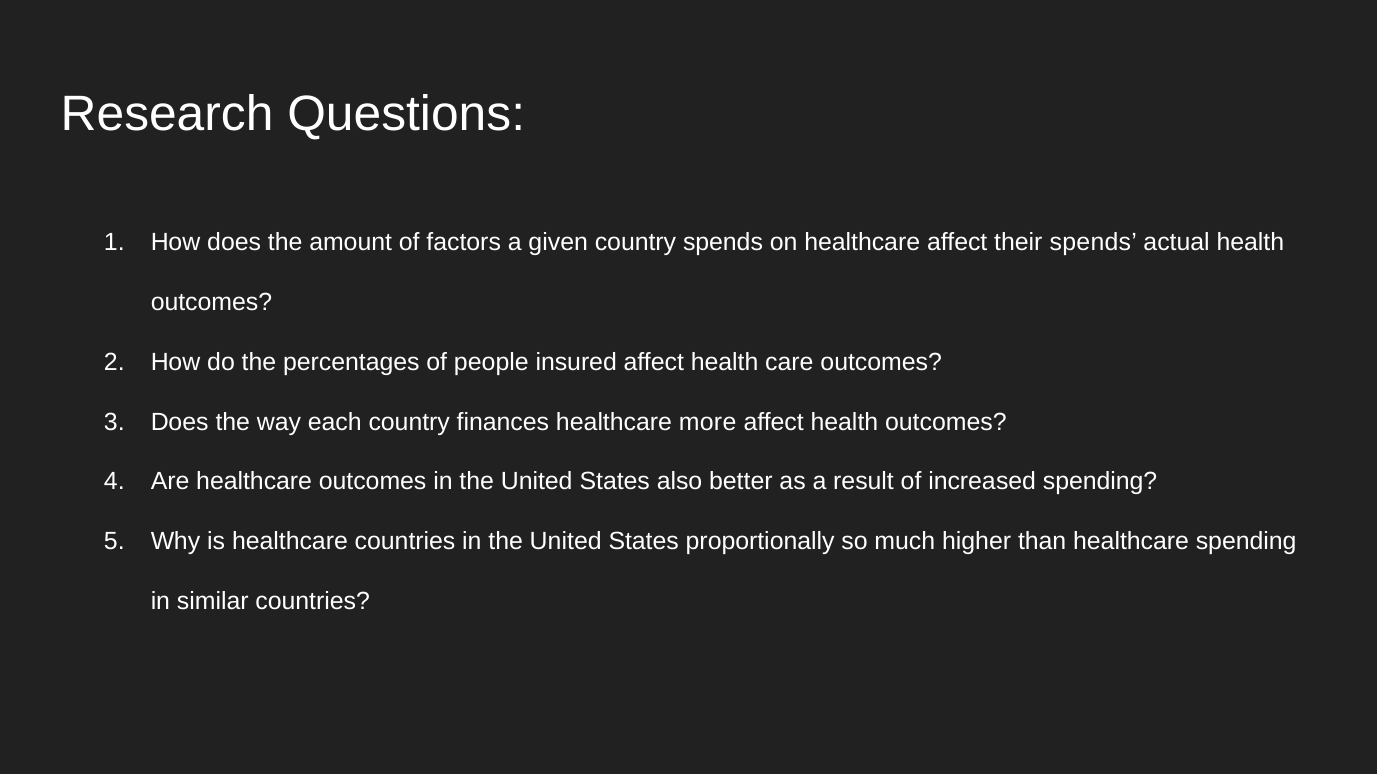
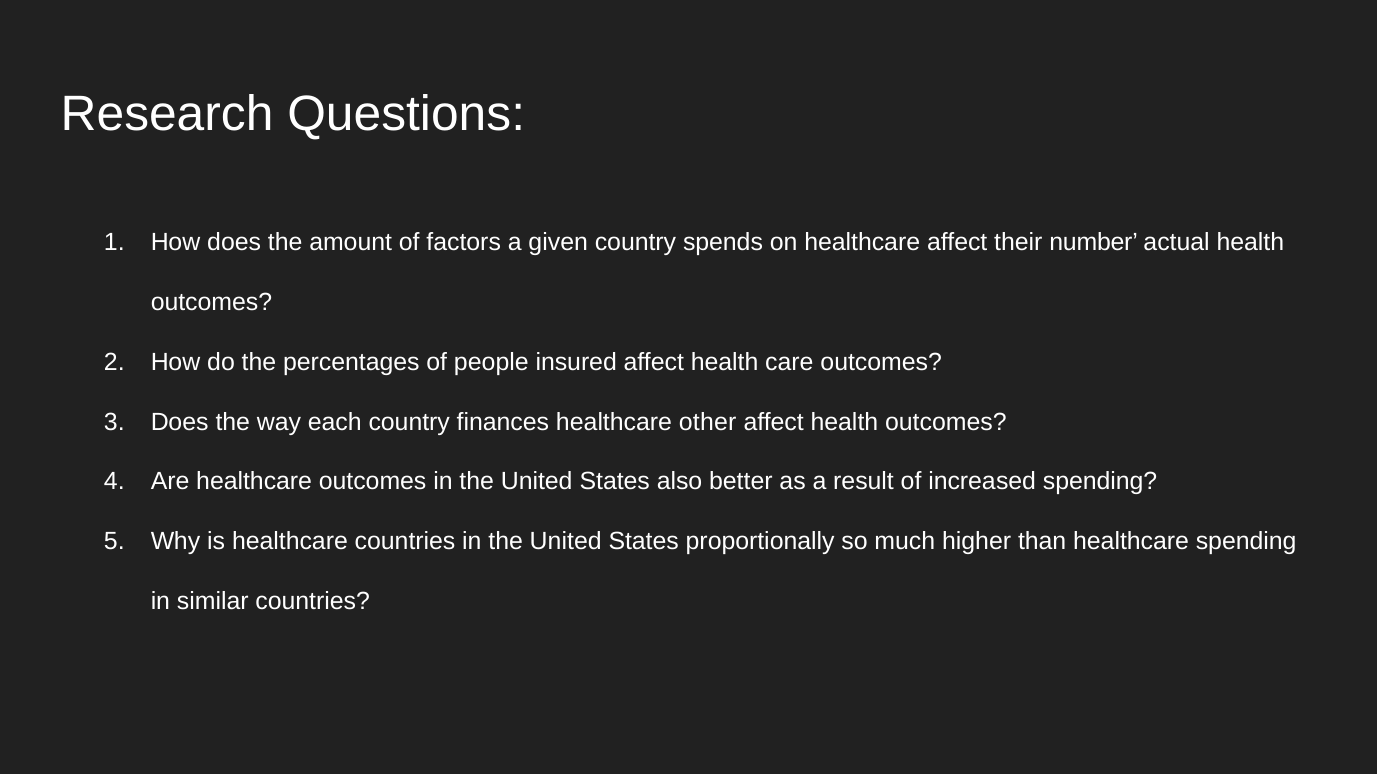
their spends: spends -> number (1094, 243)
more: more -> other (708, 422)
